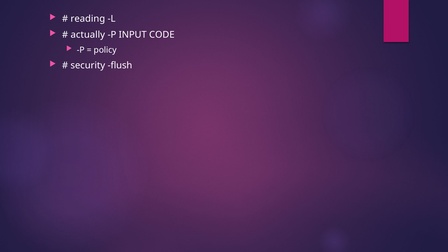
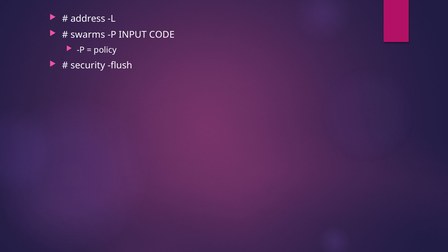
reading: reading -> address (88, 19)
actually: actually -> swarms (88, 35)
